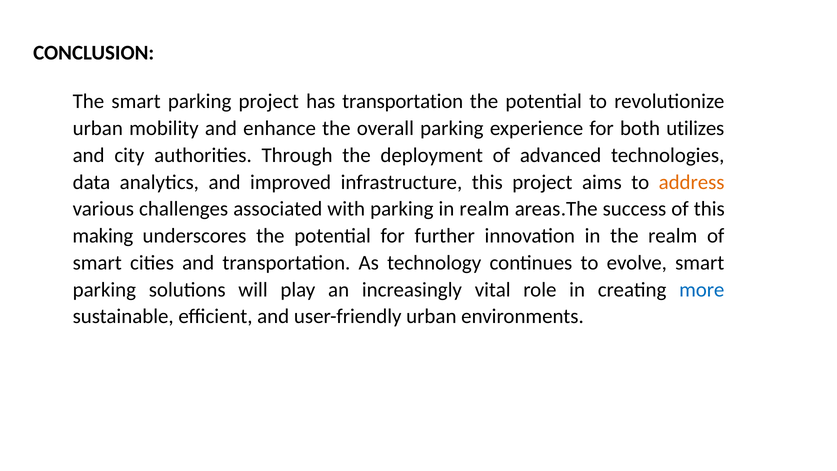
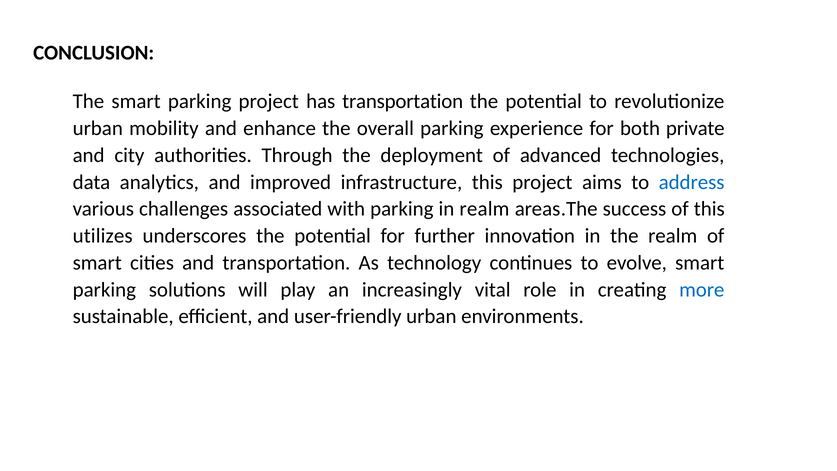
utilizes: utilizes -> private (695, 128)
address colour: orange -> blue (692, 182)
making: making -> utilizes (103, 236)
